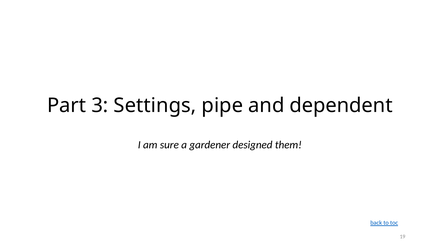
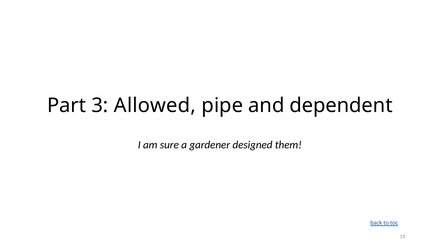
Settings: Settings -> Allowed (155, 105)
